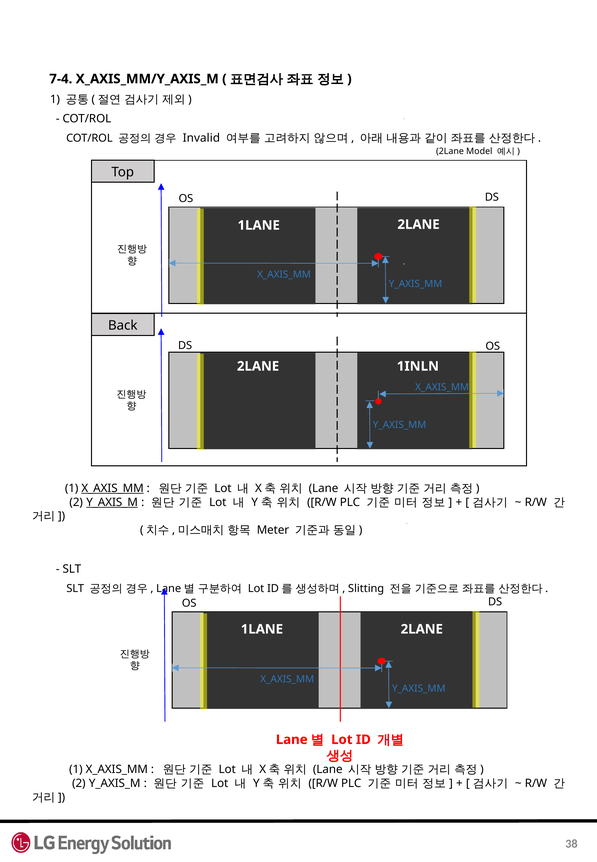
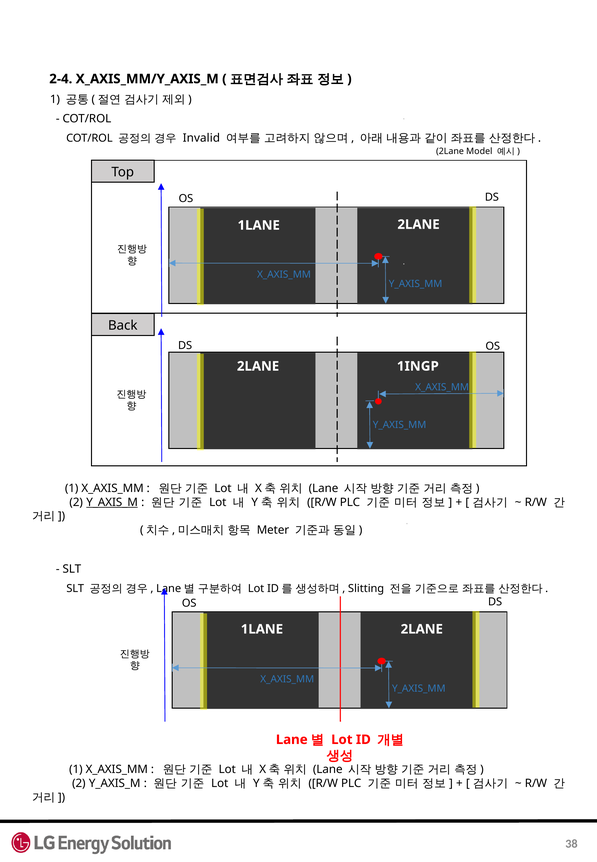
7-4: 7-4 -> 2-4 (61, 79)
1INLN: 1INLN -> 1INGP (418, 366)
X_AXIS_MM underline: present -> none (113, 489)
